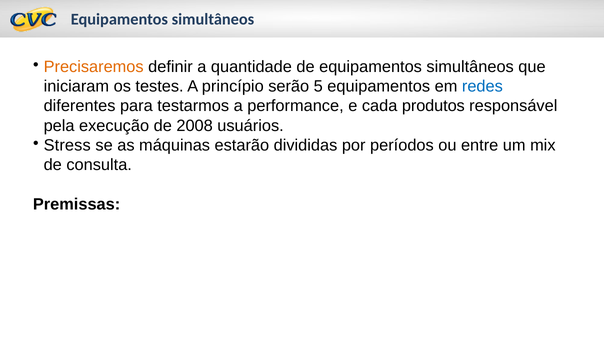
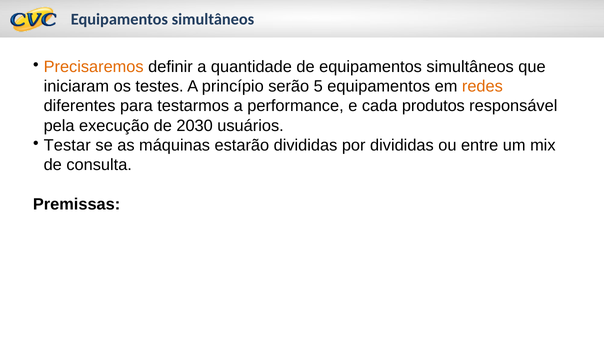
redes colour: blue -> orange (482, 86)
2008: 2008 -> 2030 (195, 126)
Stress: Stress -> Testar (67, 145)
por períodos: períodos -> divididas (402, 145)
